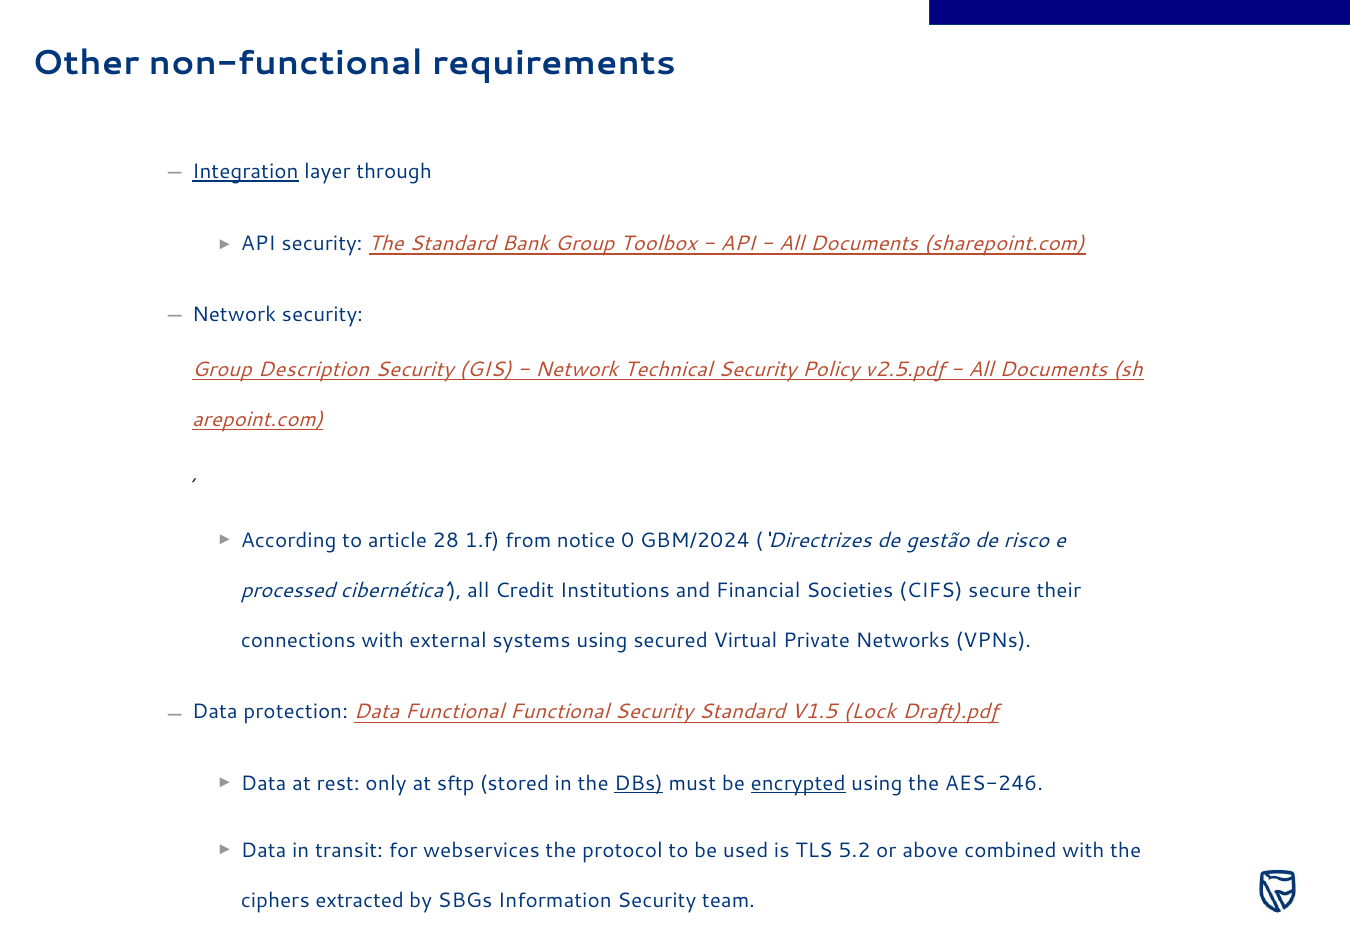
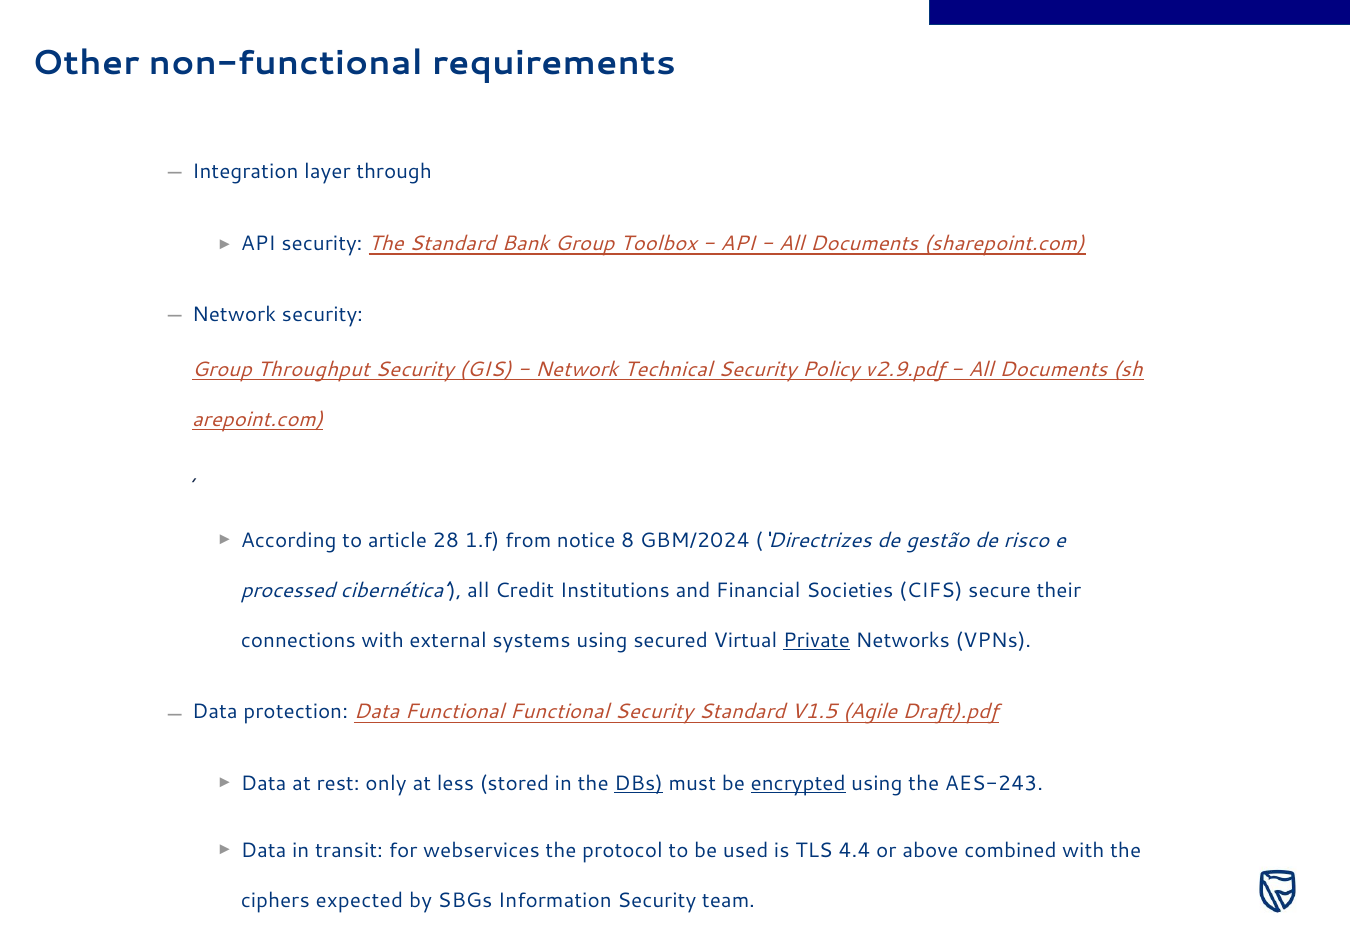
Integration underline: present -> none (245, 172)
Description: Description -> Throughput (314, 369)
v2.5.pdf: v2.5.pdf -> v2.9.pdf (905, 369)
0: 0 -> 8 (628, 540)
Private underline: none -> present (817, 640)
Lock: Lock -> Agile (870, 712)
sftp: sftp -> less (456, 783)
AES-246: AES-246 -> AES-243 (994, 783)
5.2: 5.2 -> 4.4 (854, 850)
extracted: extracted -> expected (359, 900)
